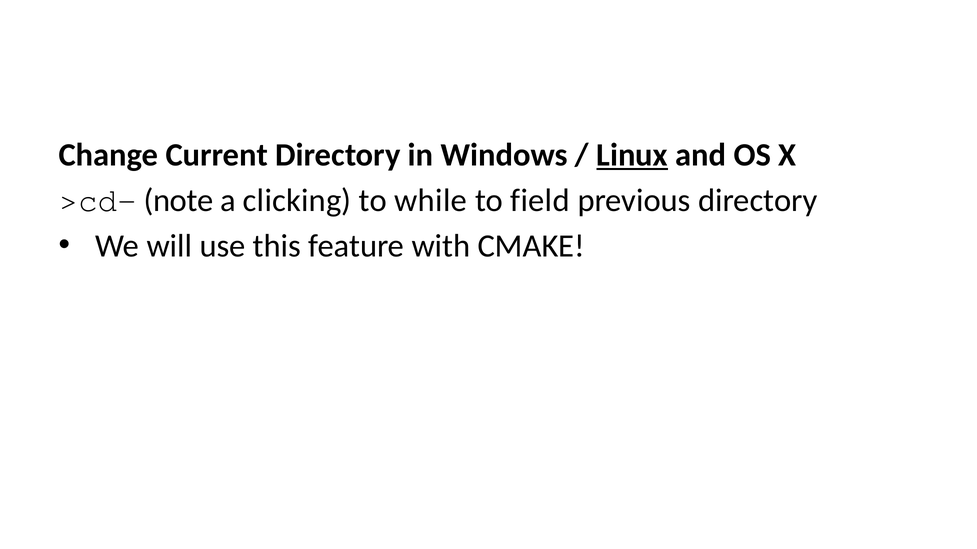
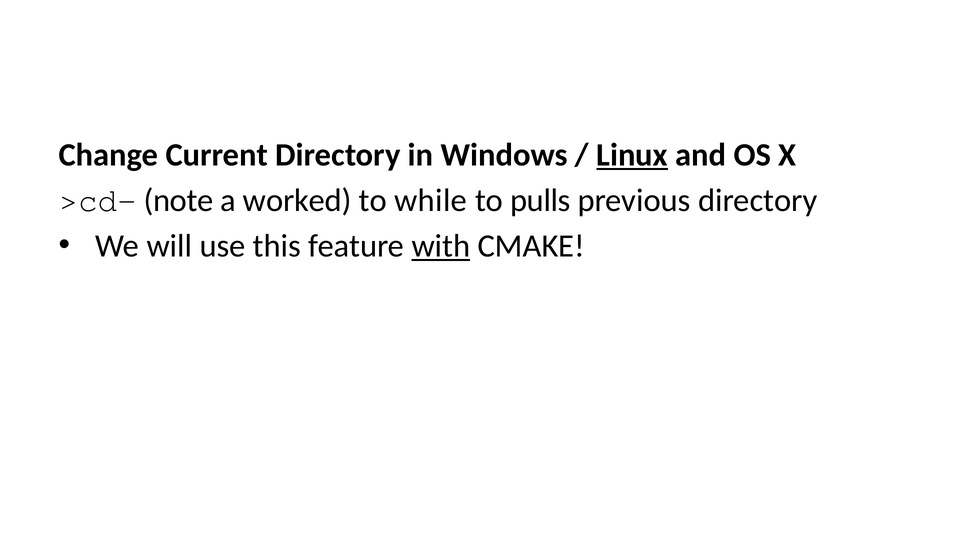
clicking: clicking -> worked (297, 201)
field: field -> pulls (540, 201)
with underline: none -> present (441, 246)
